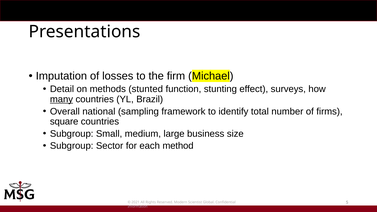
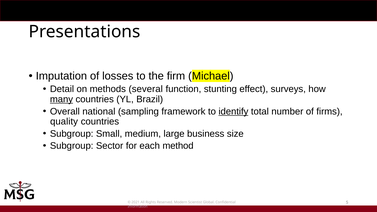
stunted: stunted -> several (146, 89)
identify underline: none -> present (233, 111)
square: square -> quality (64, 122)
